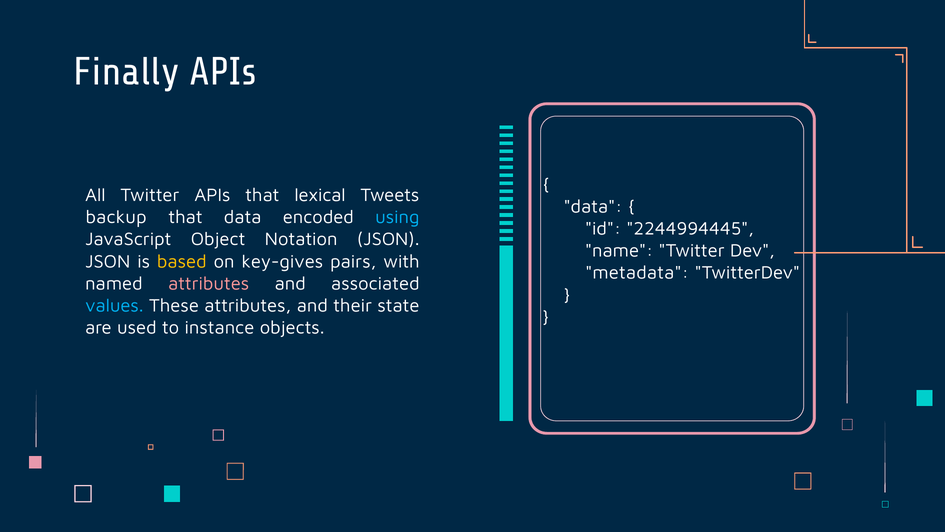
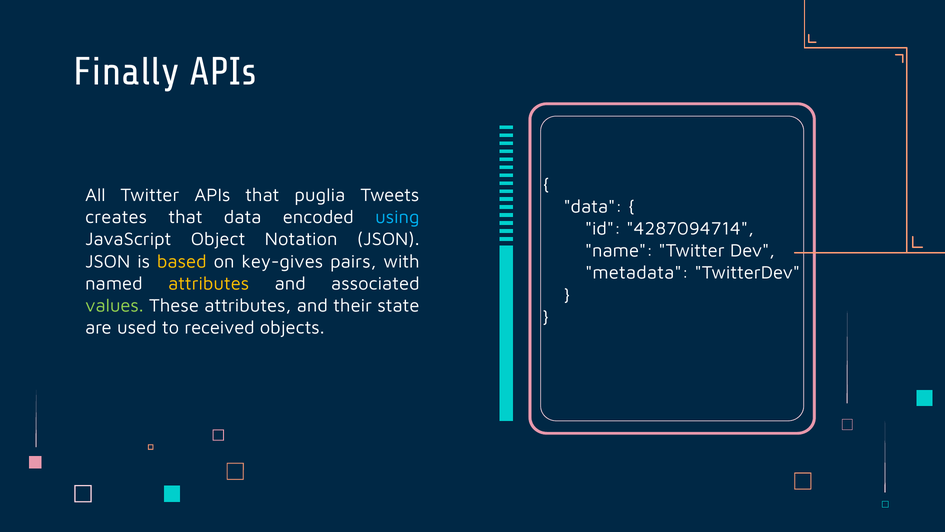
lexical: lexical -> puglia (320, 195)
backup: backup -> creates (116, 217)
2244994445: 2244994445 -> 4287094714 (690, 229)
attributes colour: pink -> yellow (209, 283)
values colour: light blue -> light green (114, 305)
instance: instance -> received (220, 327)
